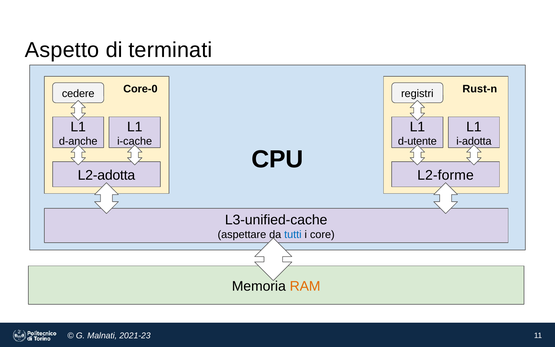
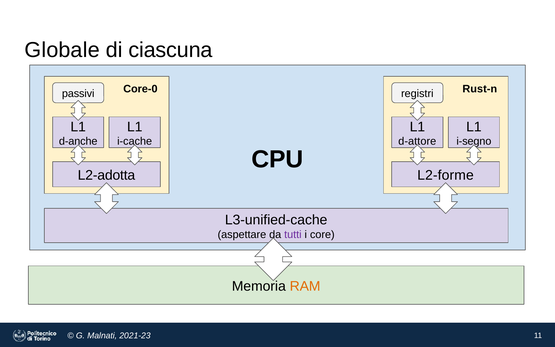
Aspetto: Aspetto -> Globale (62, 50)
terminati: terminati -> ciascuna (171, 50)
cedere: cedere -> passivi (78, 93)
d-utente: d-utente -> d-attore (417, 141)
i-adotta: i-adotta -> i-segno (474, 141)
tutti colour: blue -> purple (293, 234)
